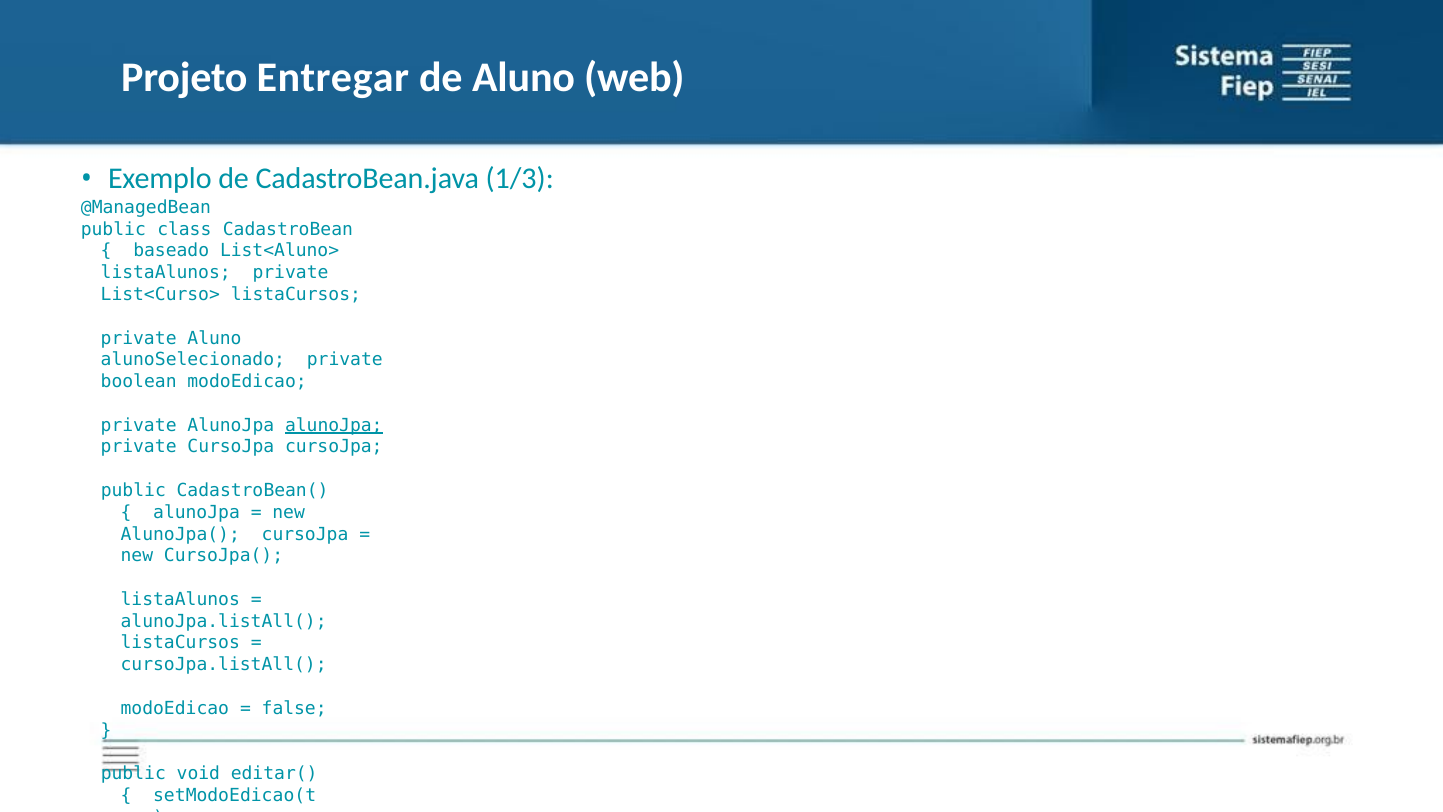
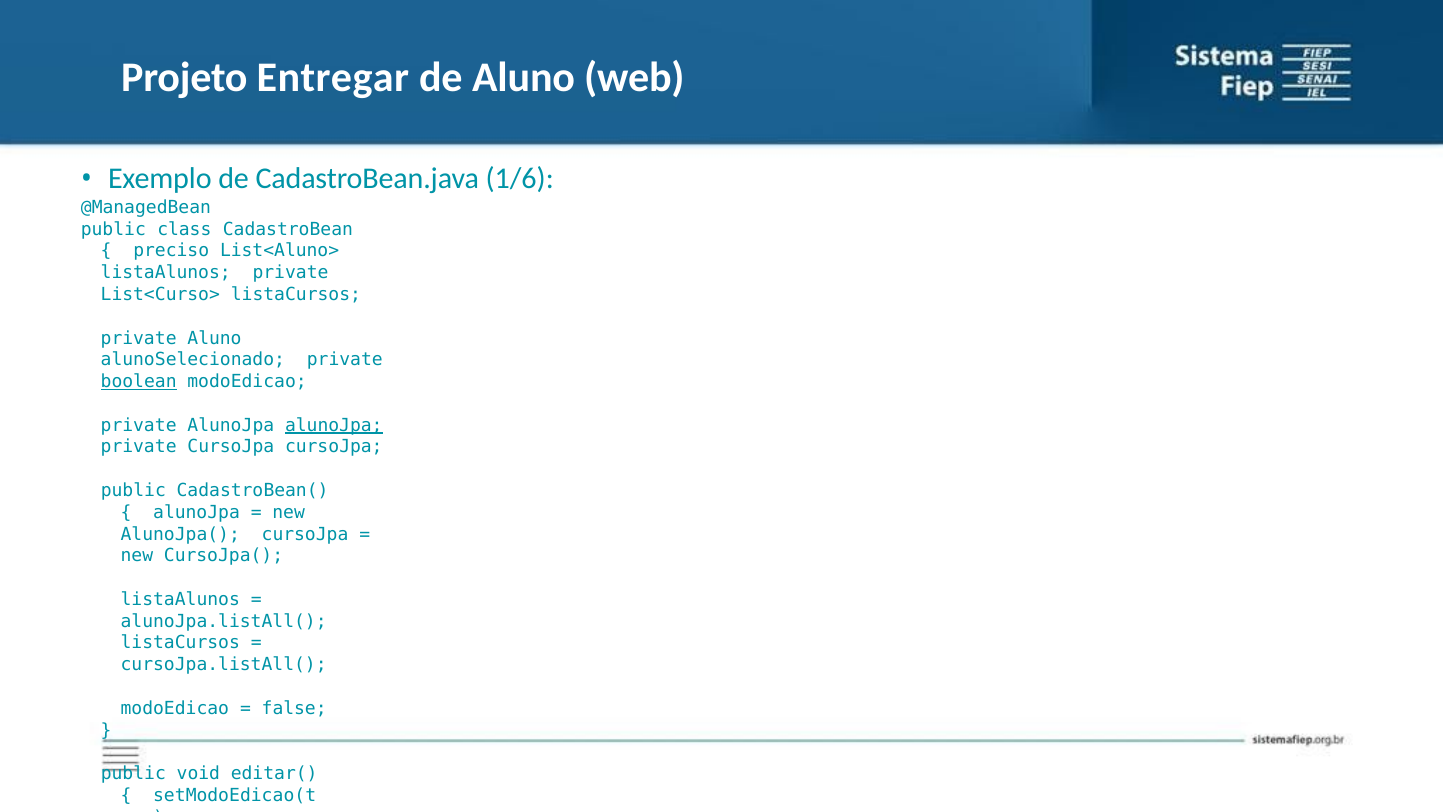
1/3: 1/3 -> 1/6 (520, 179)
baseado: baseado -> preciso (171, 251)
boolean underline: none -> present (139, 381)
